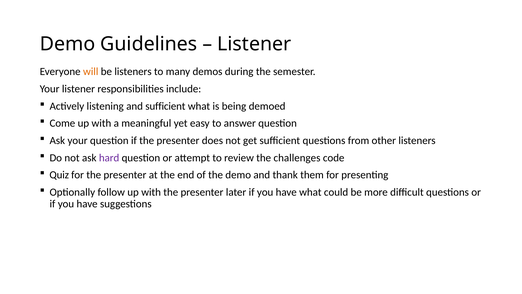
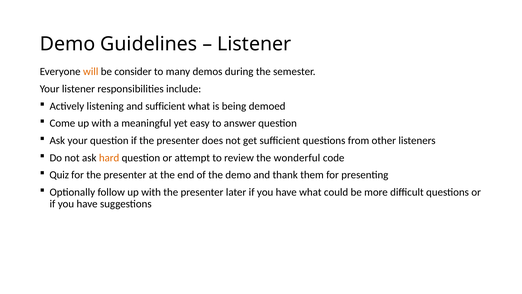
be listeners: listeners -> consider (133, 72)
hard colour: purple -> orange (109, 158)
challenges: challenges -> wonderful (297, 158)
